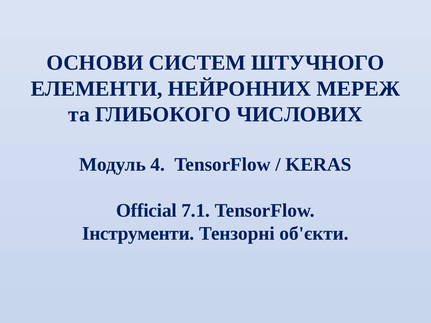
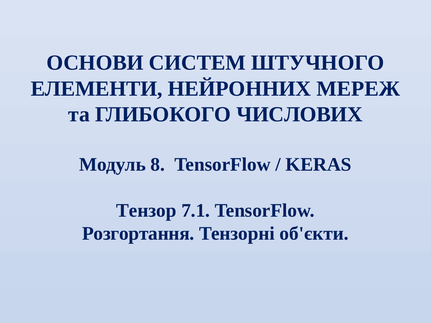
4: 4 -> 8 (158, 165)
Official: Official -> Тензор (146, 211)
Інструменти: Інструменти -> Розгортання (138, 234)
